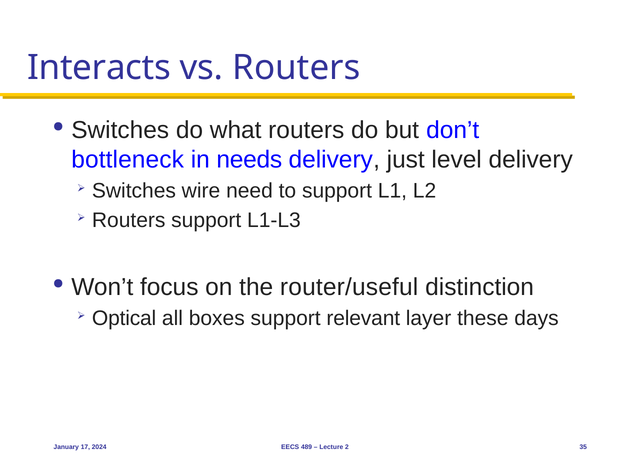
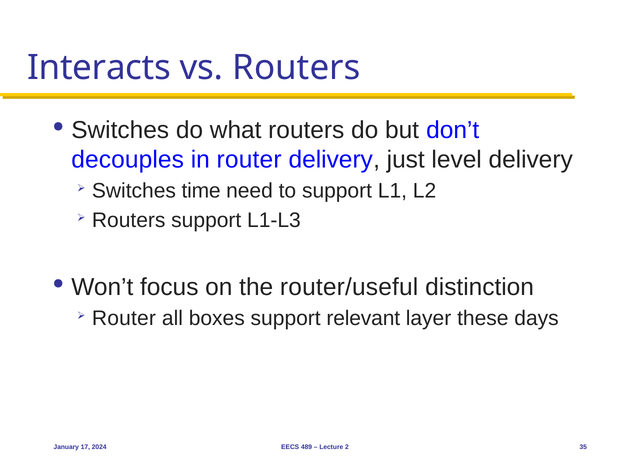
bottleneck: bottleneck -> decouples (128, 159)
in needs: needs -> router (249, 159)
wire: wire -> time (201, 191)
Optical: Optical -> Router (124, 318)
